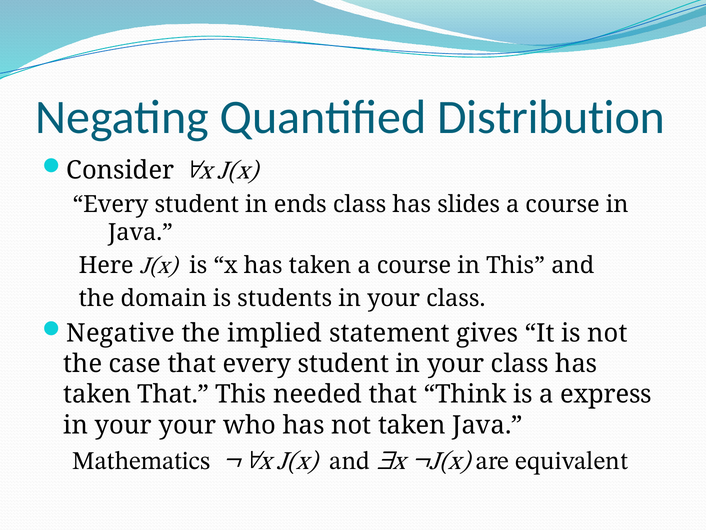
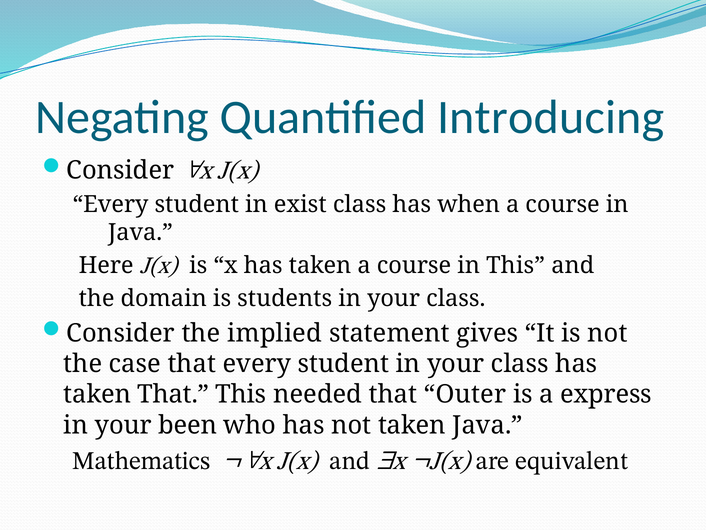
Distribution: Distribution -> Introducing (551, 117)
ends: ends -> exist (300, 204)
slides: slides -> when (469, 204)
Negative: Negative -> Consider (121, 333)
Think: Think -> Outer (465, 394)
your your: your -> been (188, 425)
